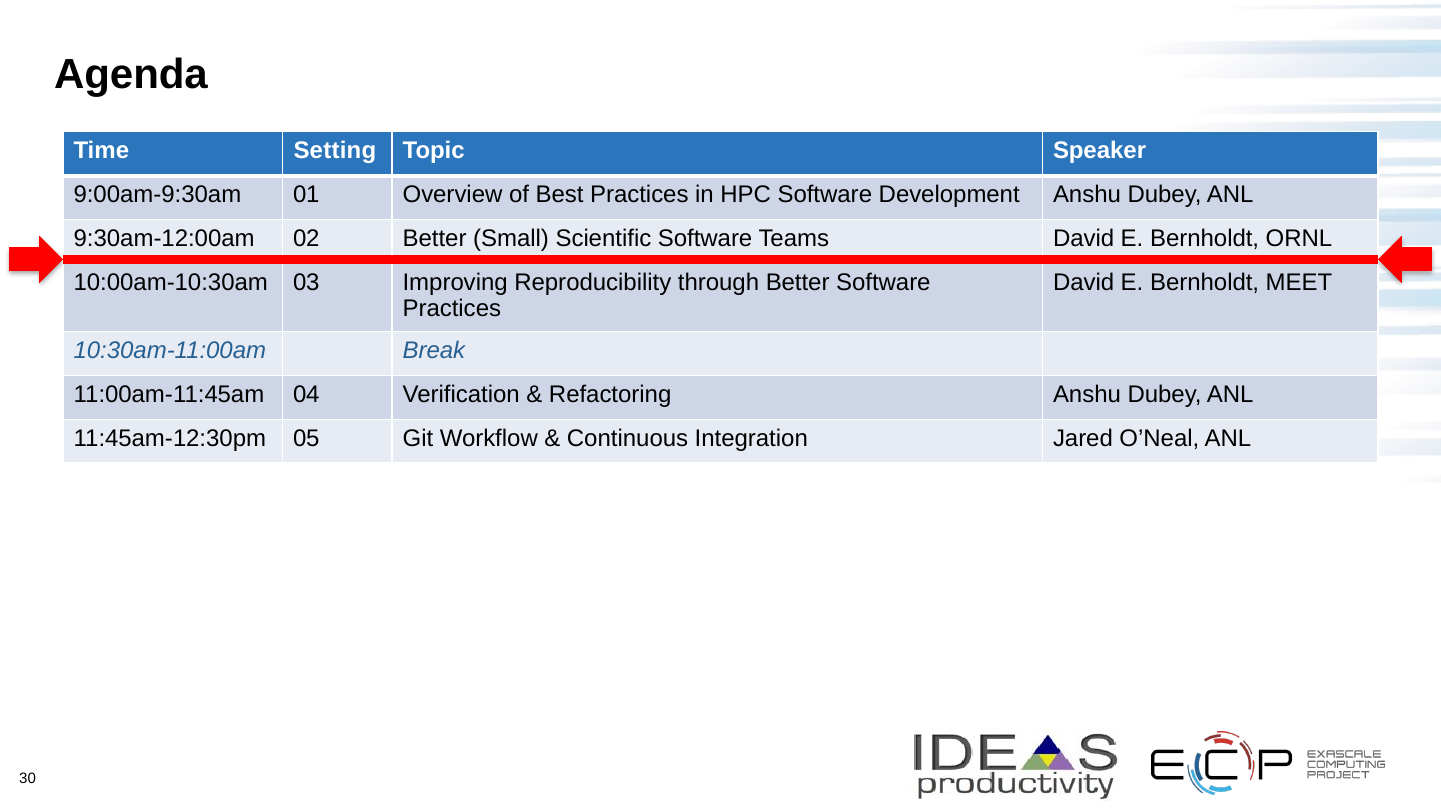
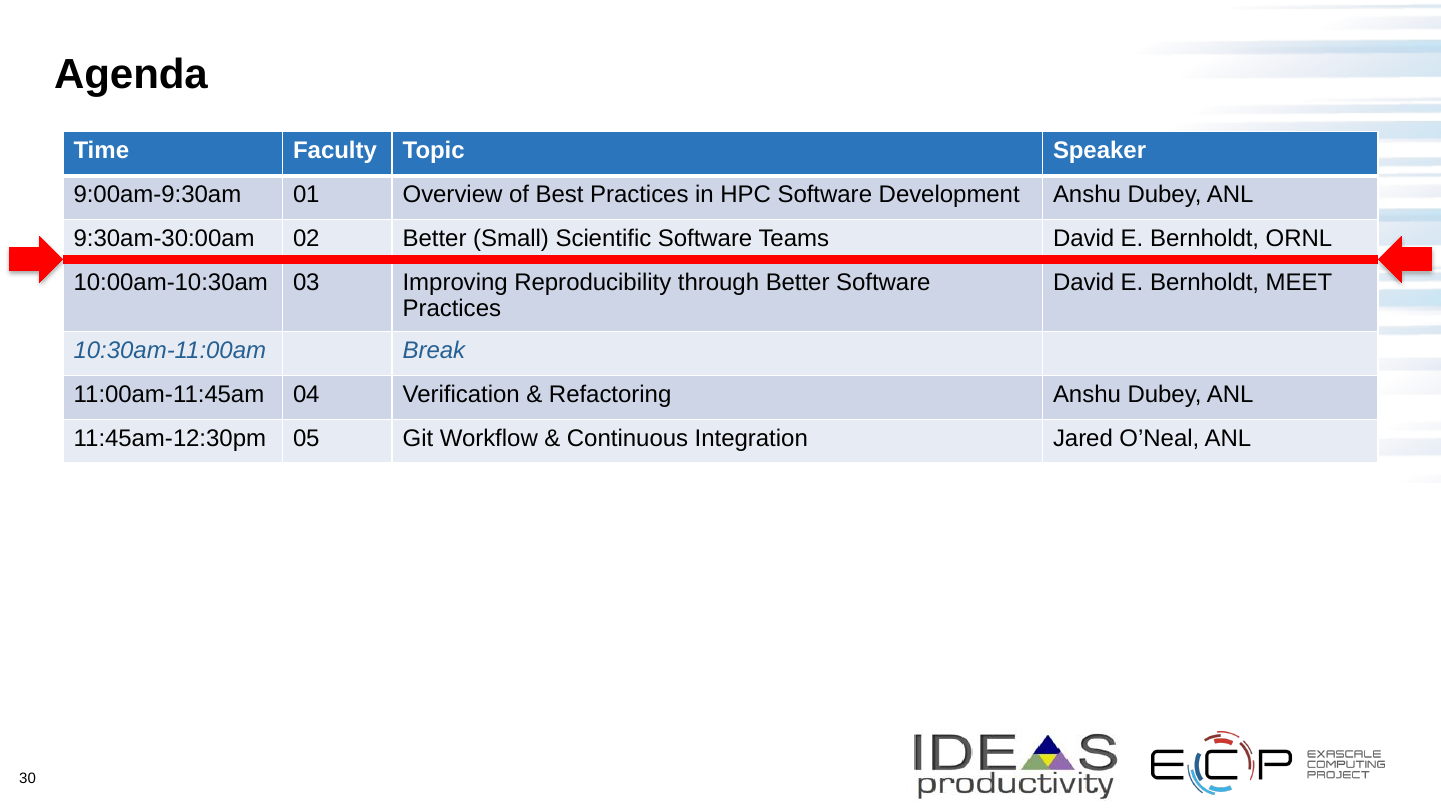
Setting: Setting -> Faculty (335, 151)
9:30am-12:00am: 9:30am-12:00am -> 9:30am-30:00am (164, 238)
